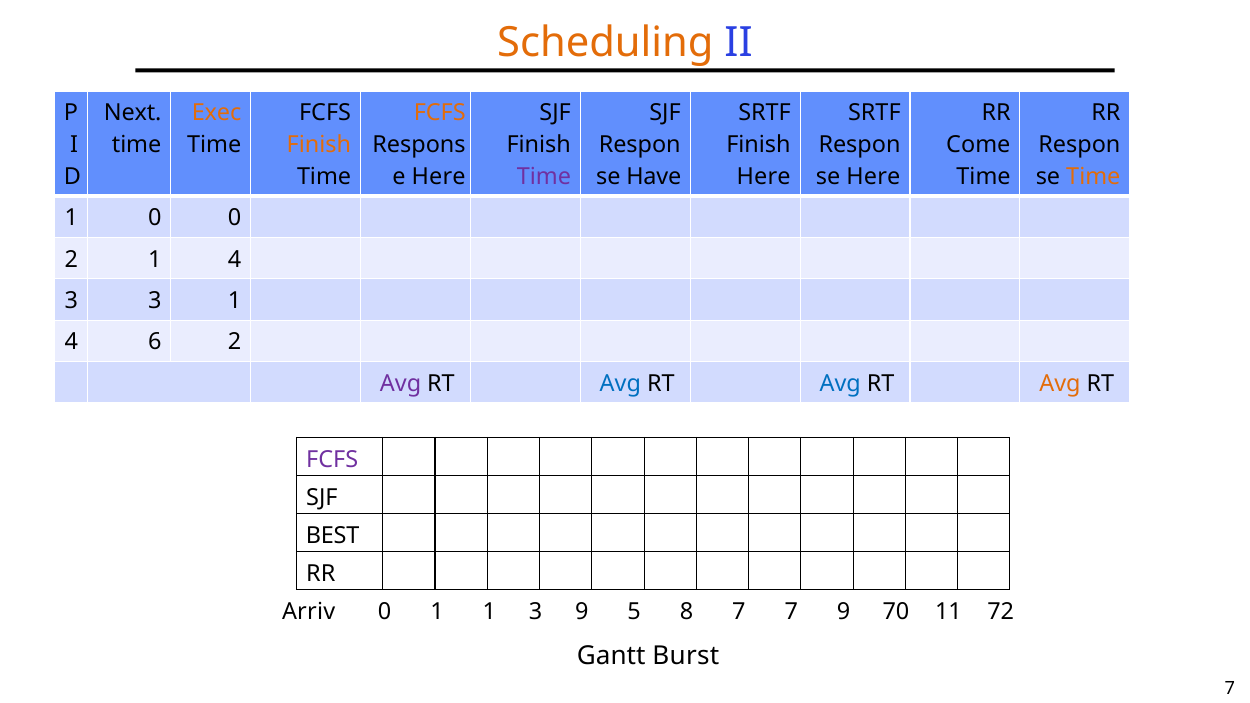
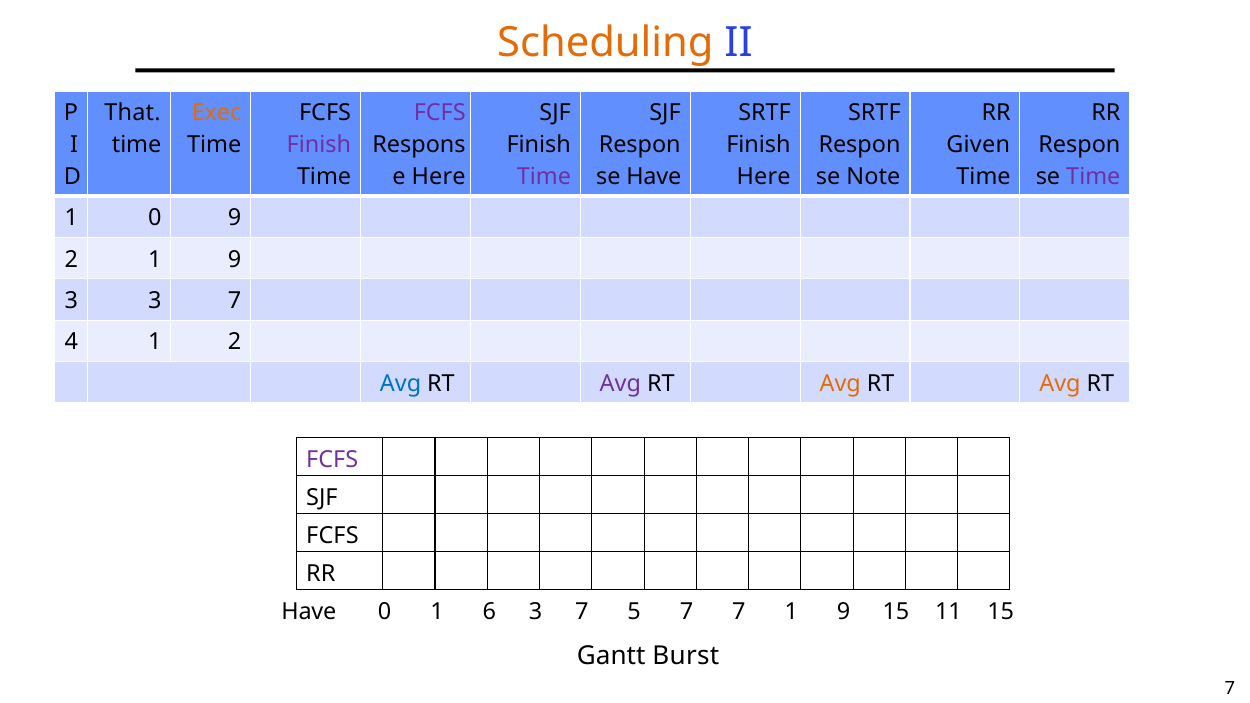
Next: Next -> That (132, 113)
FCFS colour: orange -> purple (440, 113)
Finish colour: orange -> purple (319, 145)
Come: Come -> Given (978, 145)
Here: Here -> Note (873, 177)
Time colour: orange -> purple (1093, 177)
0 0: 0 -> 9 (235, 218)
2 1 4: 4 -> 9 (235, 259)
3 3 1: 1 -> 7 (235, 301)
4 6: 6 -> 1 (155, 342)
Avg colour: purple -> blue (401, 383)
Avg colour: blue -> purple (620, 383)
Avg colour: blue -> orange (840, 383)
BEST: BEST -> FCFS (332, 535)
Arriv: Arriv -> Have (309, 612)
1 1: 1 -> 6 (489, 612)
9: 9 -> 7 (582, 612)
5 8: 8 -> 7 (687, 612)
7 7: 7 -> 1 (791, 612)
9 70: 70 -> 15 (896, 612)
11 72: 72 -> 15 (1001, 612)
